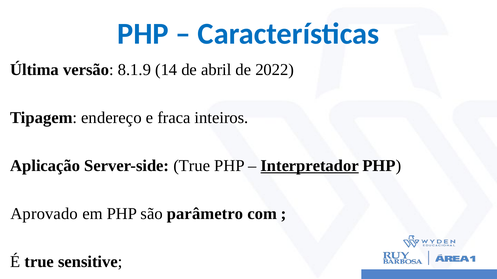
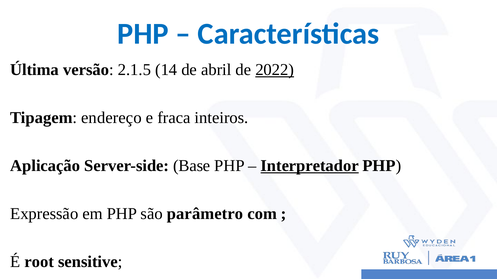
8.1.9: 8.1.9 -> 2.1.5 (134, 70)
2022 underline: none -> present (275, 70)
Server-side True: True -> Base (192, 166)
Aprovado: Aprovado -> Expressão (44, 214)
É true: true -> root (39, 262)
